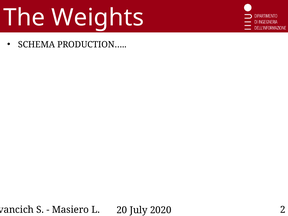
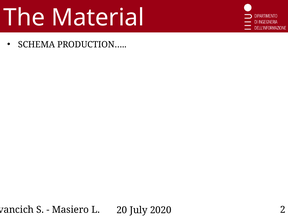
Weights: Weights -> Material (98, 17)
